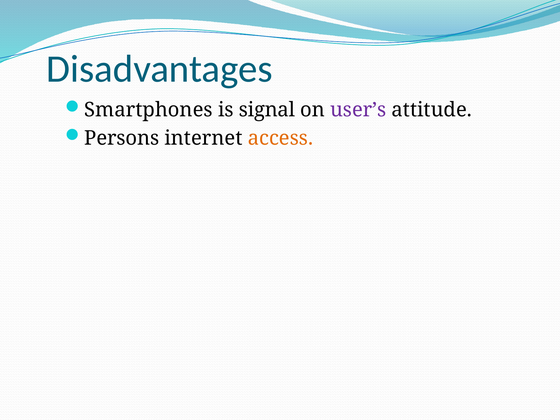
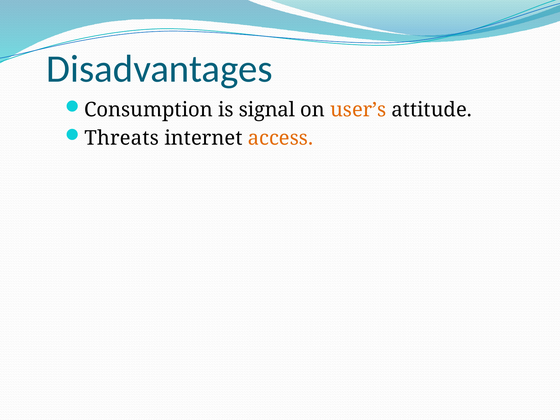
Smartphones: Smartphones -> Consumption (148, 110)
user’s colour: purple -> orange (358, 110)
Persons: Persons -> Threats (122, 138)
